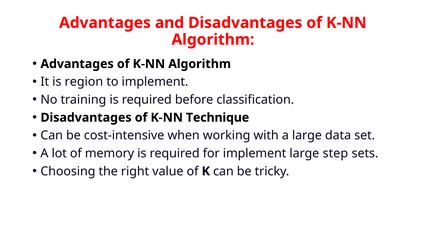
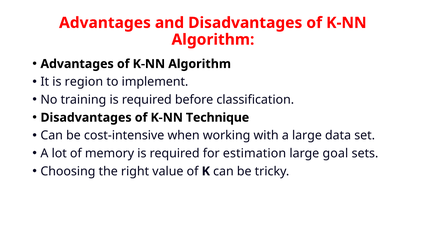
for implement: implement -> estimation (255, 153)
step: step -> goal (335, 153)
